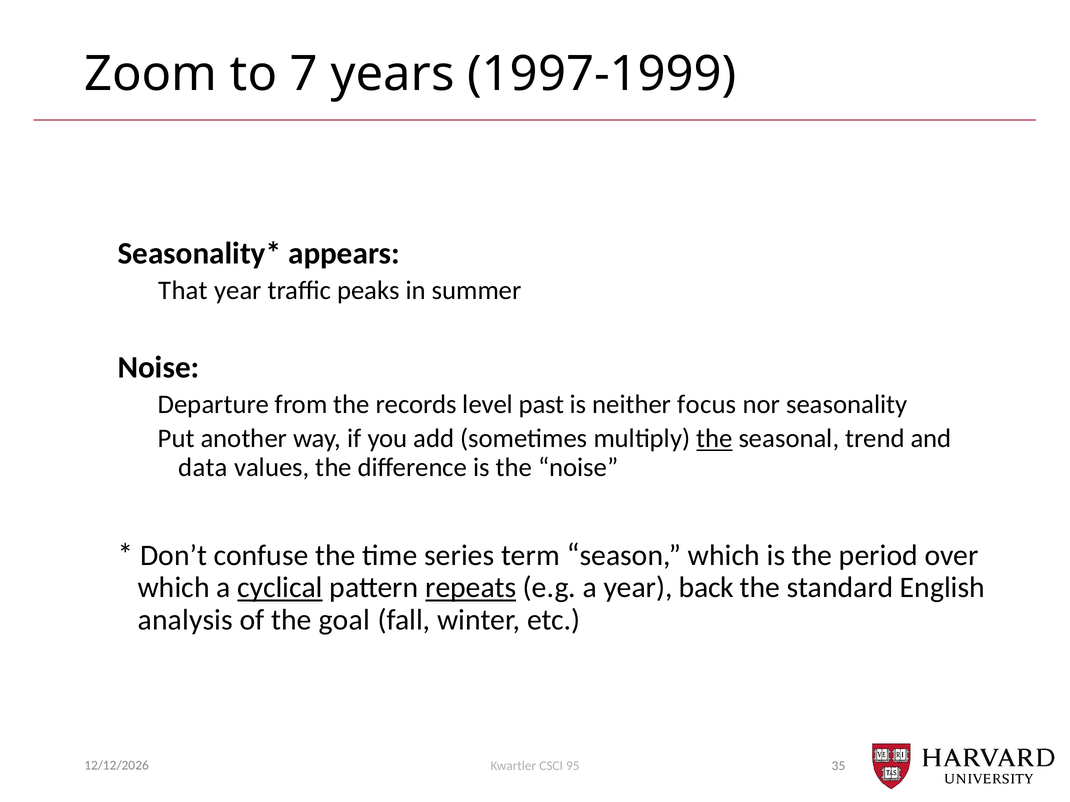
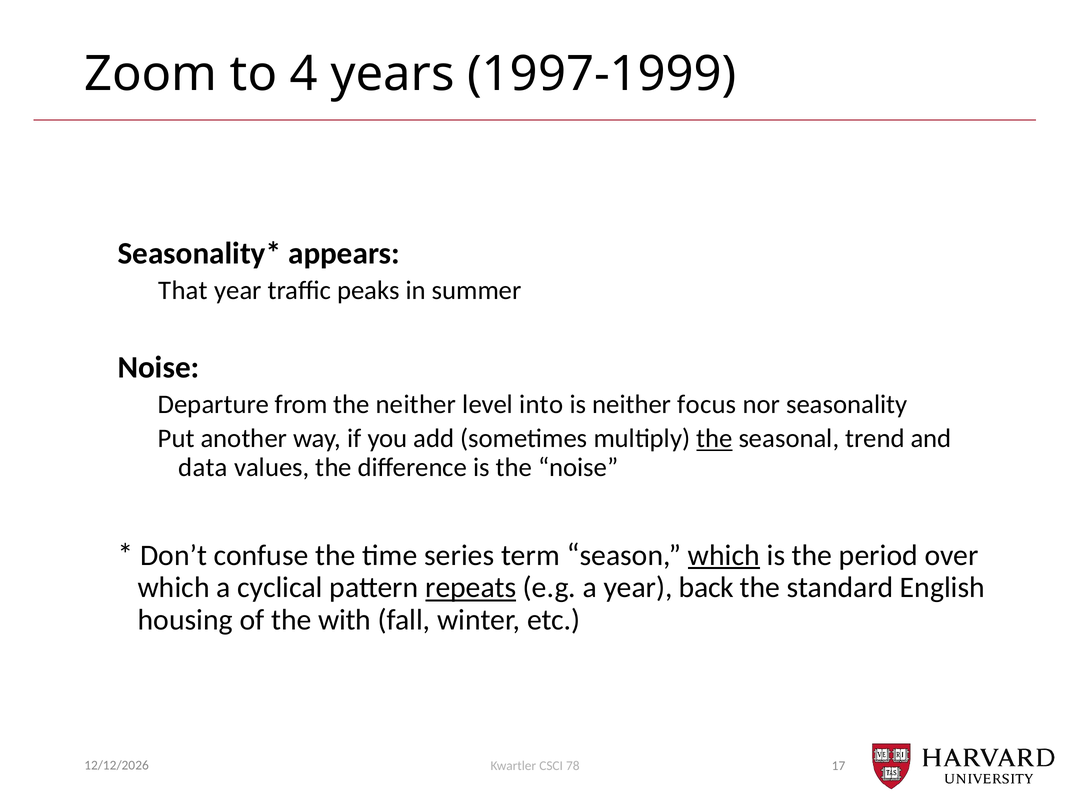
7: 7 -> 4 (304, 74)
the records: records -> neither (416, 404)
past: past -> into (541, 404)
which underline: none -> present (724, 556)
cyclical underline: present -> none (280, 588)
analysis: analysis -> housing (185, 620)
goal: goal -> with (345, 620)
35: 35 -> 17 (839, 766)
95: 95 -> 78 (573, 766)
